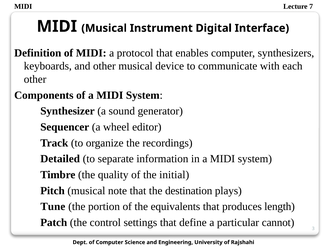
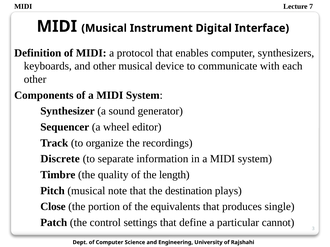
Detailed: Detailed -> Discrete (60, 159)
initial: initial -> length (174, 175)
Tune: Tune -> Close (53, 207)
length: length -> single (280, 207)
